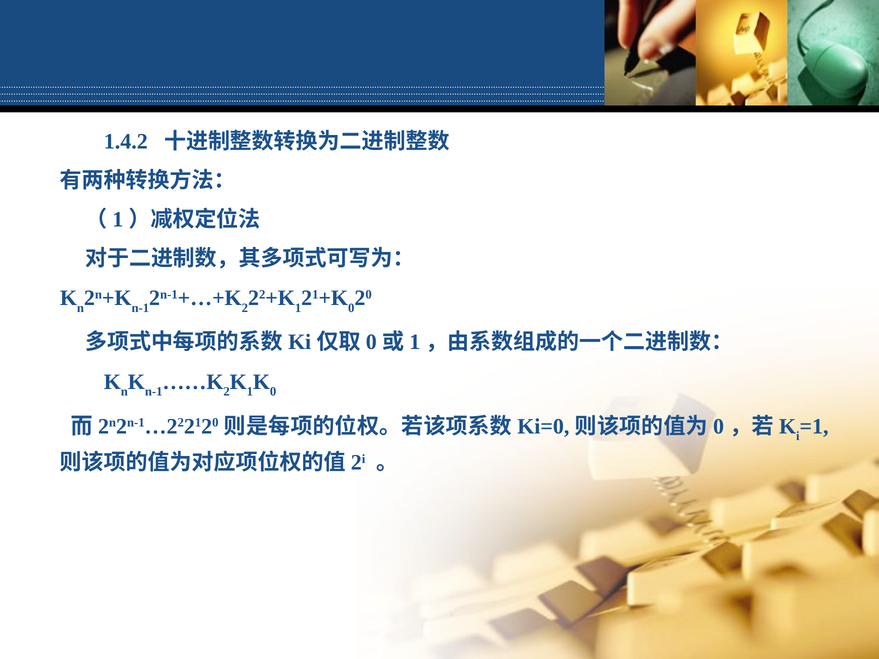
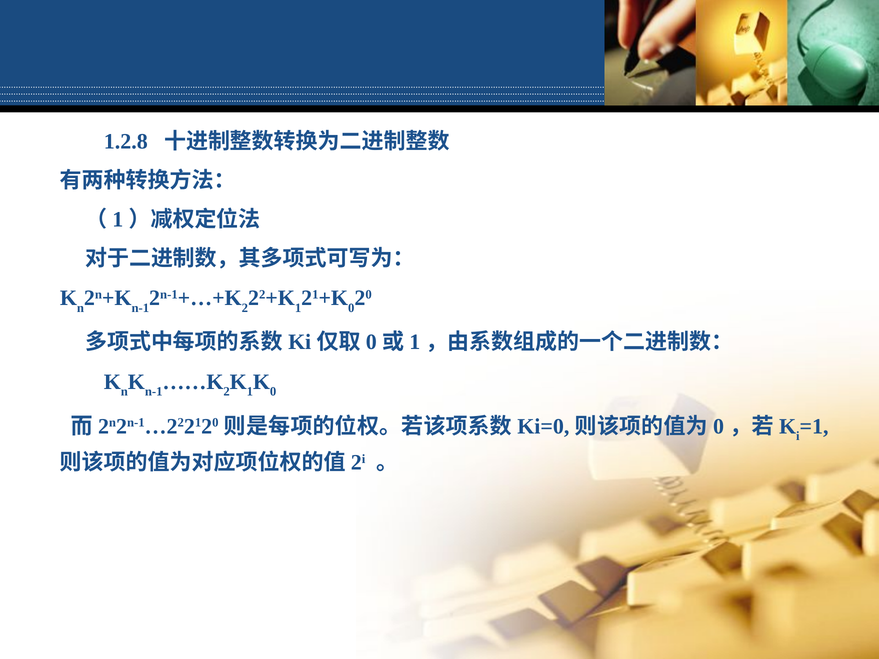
1.4.2: 1.4.2 -> 1.2.8 (126, 142)
